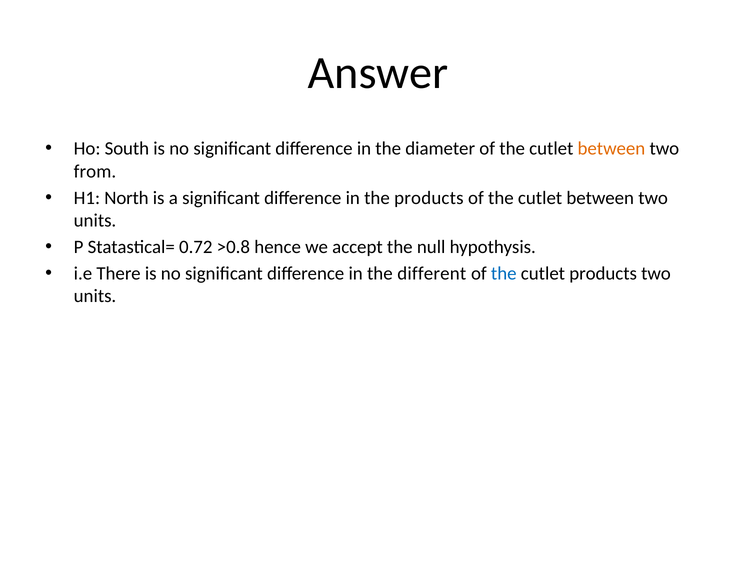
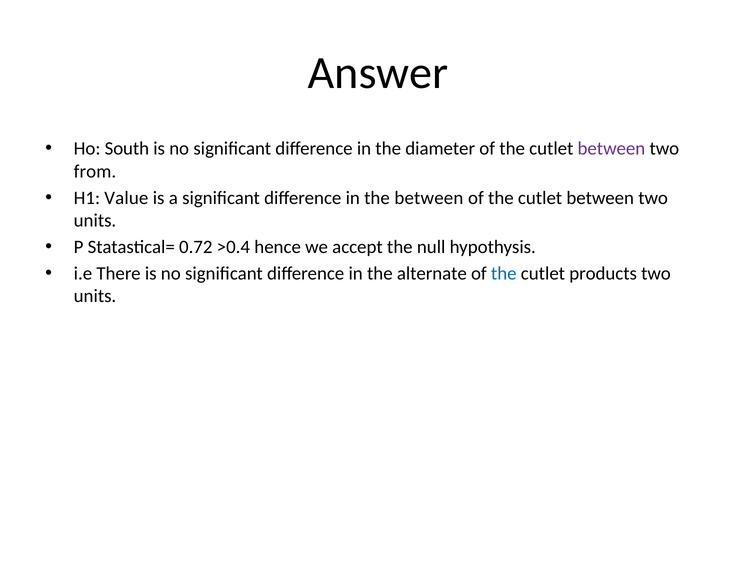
between colour: orange -> purple (611, 149)
North: North -> Value (126, 198)
the products: products -> between (429, 198)
>0.8: >0.8 -> >0.4 (233, 247)
different: different -> alternate (432, 273)
